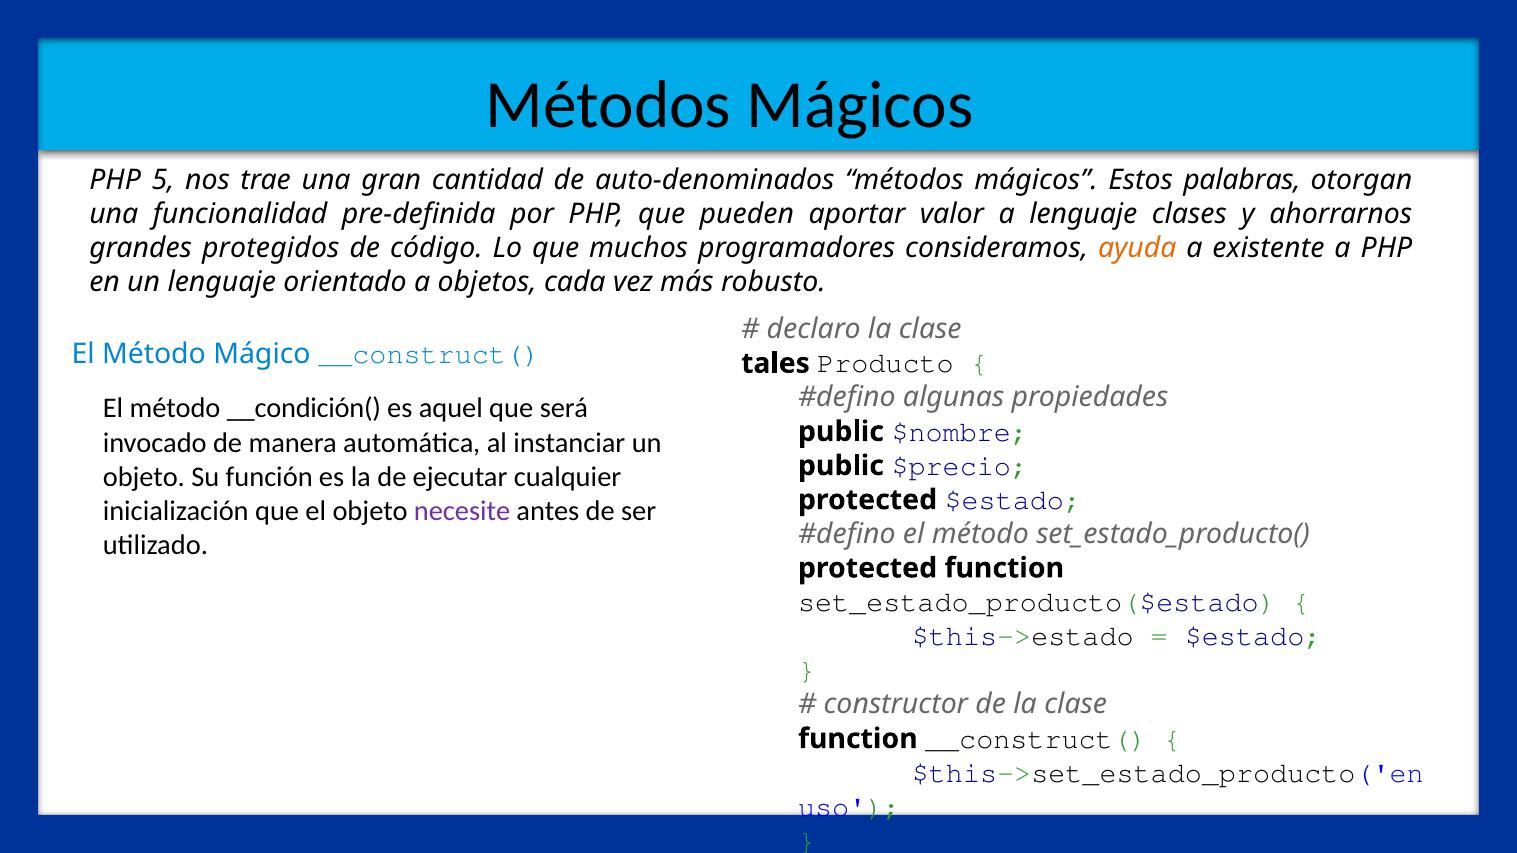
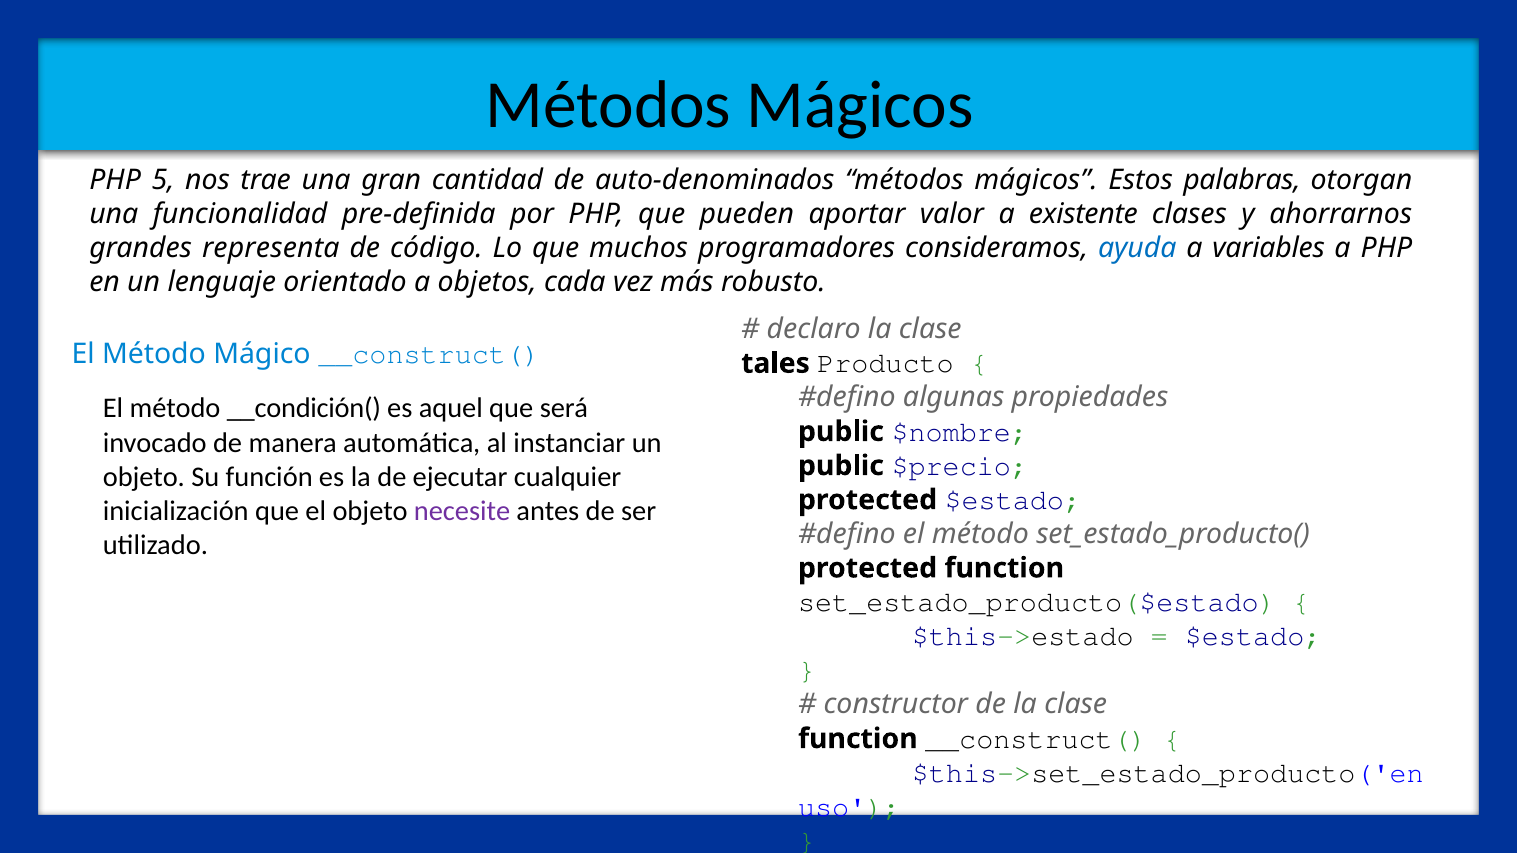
a lenguaje: lenguaje -> existente (1083, 214)
protegidos: protegidos -> representa (271, 248)
ayuda colour: orange -> blue (1137, 248)
existente: existente -> variables (1269, 248)
